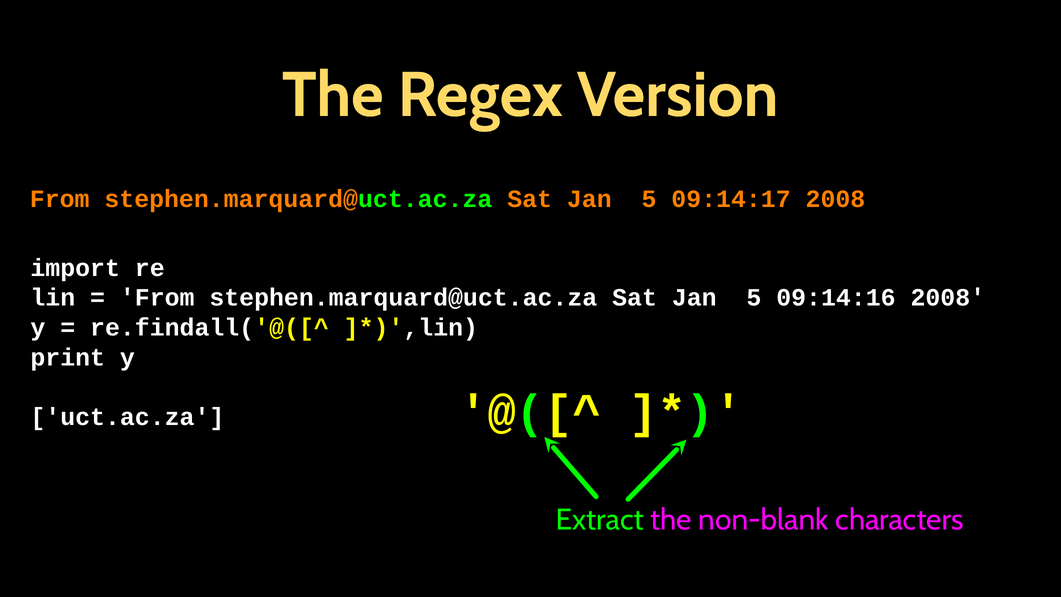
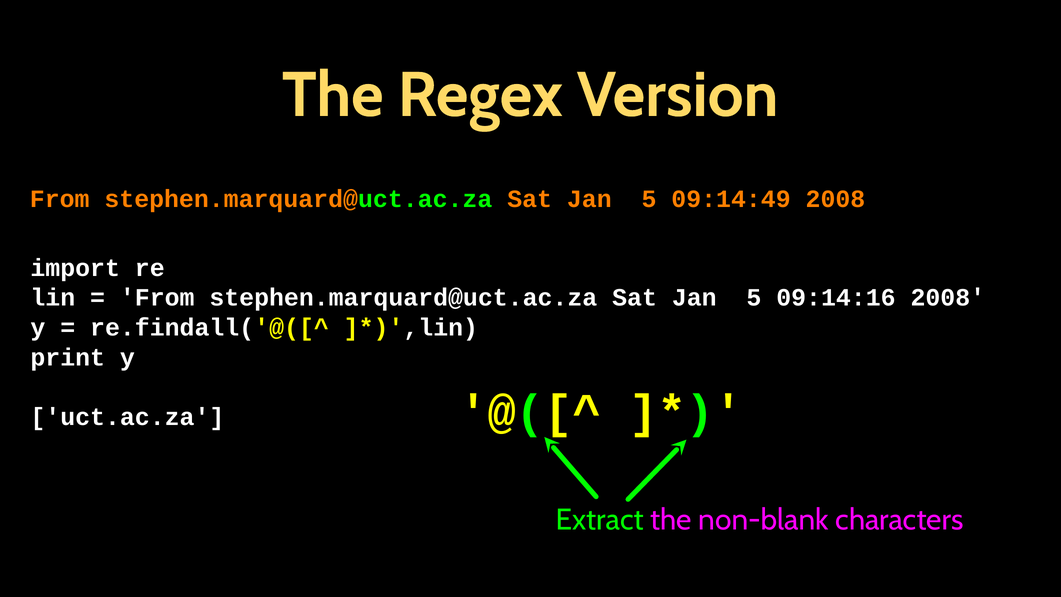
09:14:17: 09:14:17 -> 09:14:49 (731, 199)
